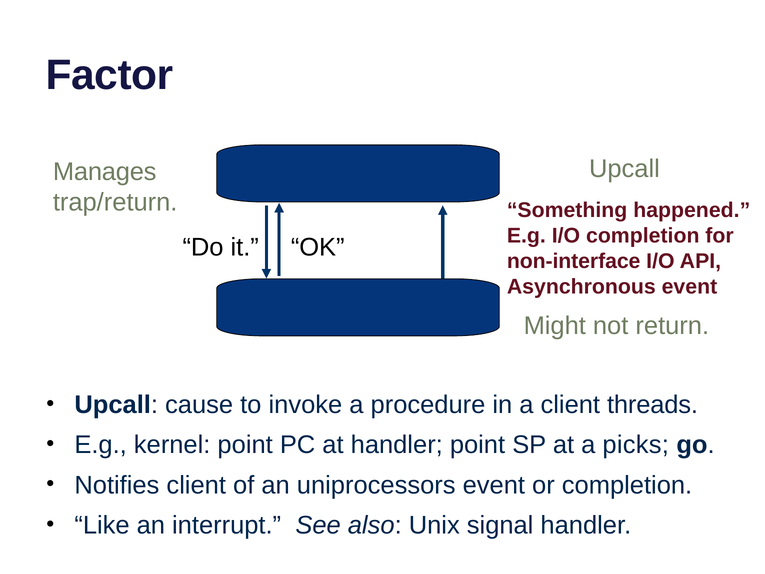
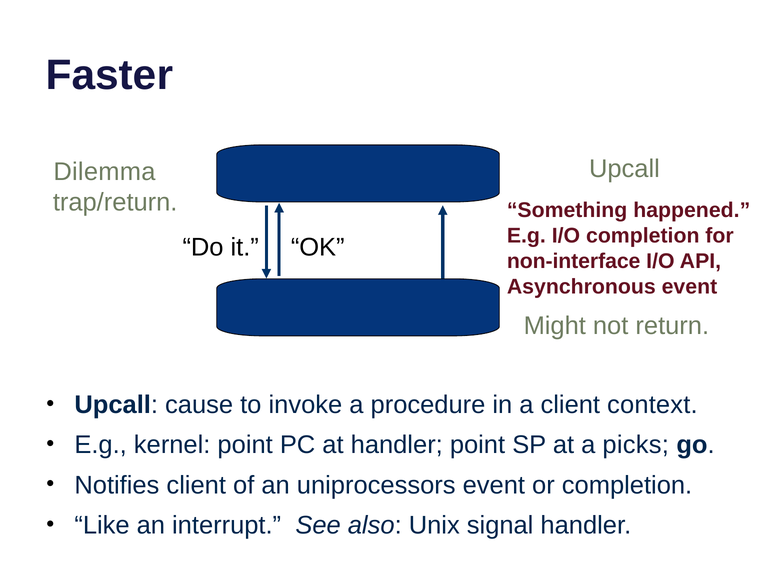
Factor: Factor -> Faster (109, 75)
Manages: Manages -> Dilemma (104, 172)
threads: threads -> context (652, 405)
